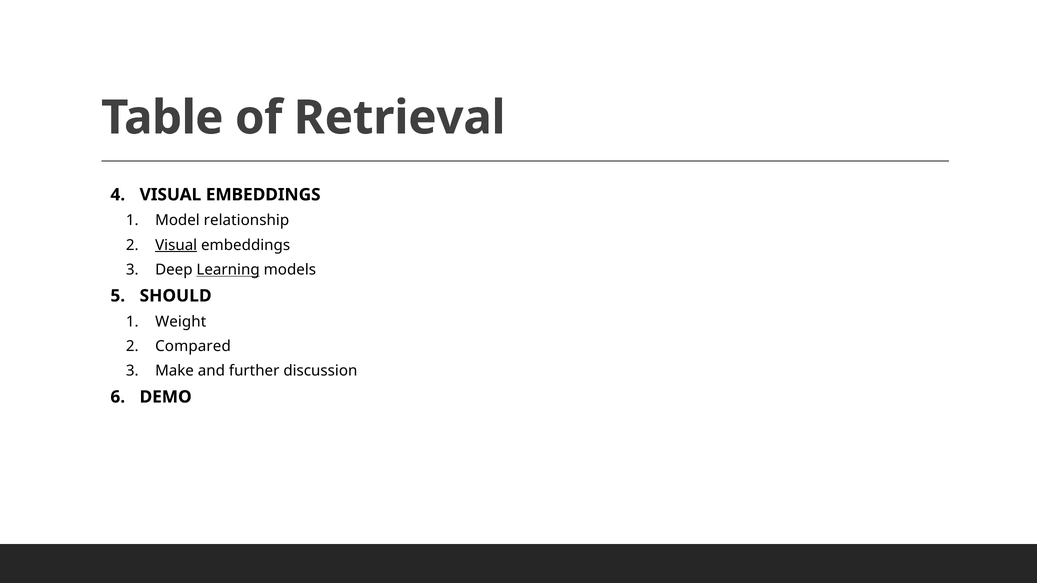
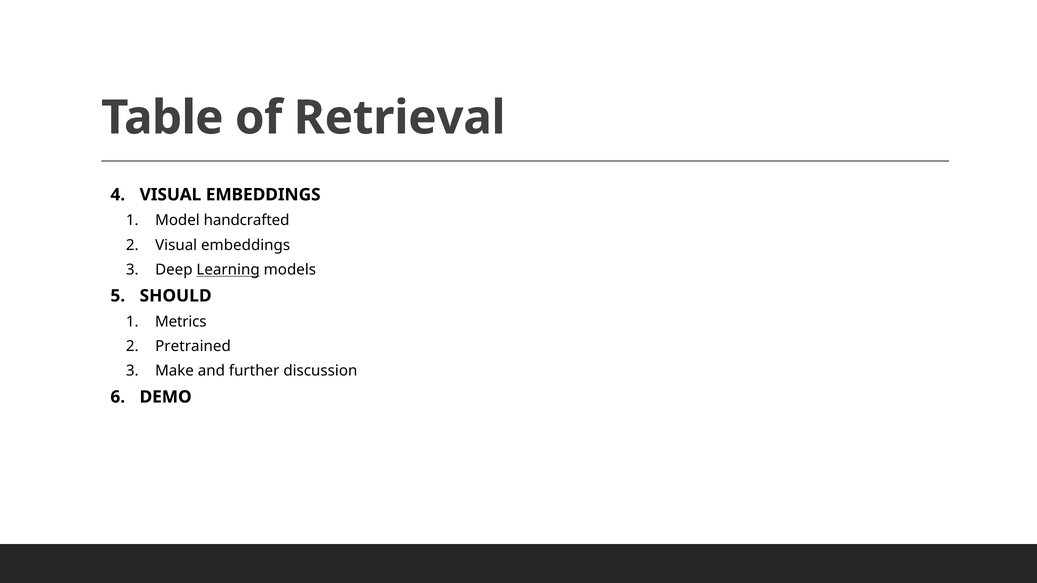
relationship: relationship -> handcrafted (247, 221)
Visual underline: present -> none (176, 245)
Weight: Weight -> Metrics (181, 322)
Compared: Compared -> Pretrained (193, 346)
